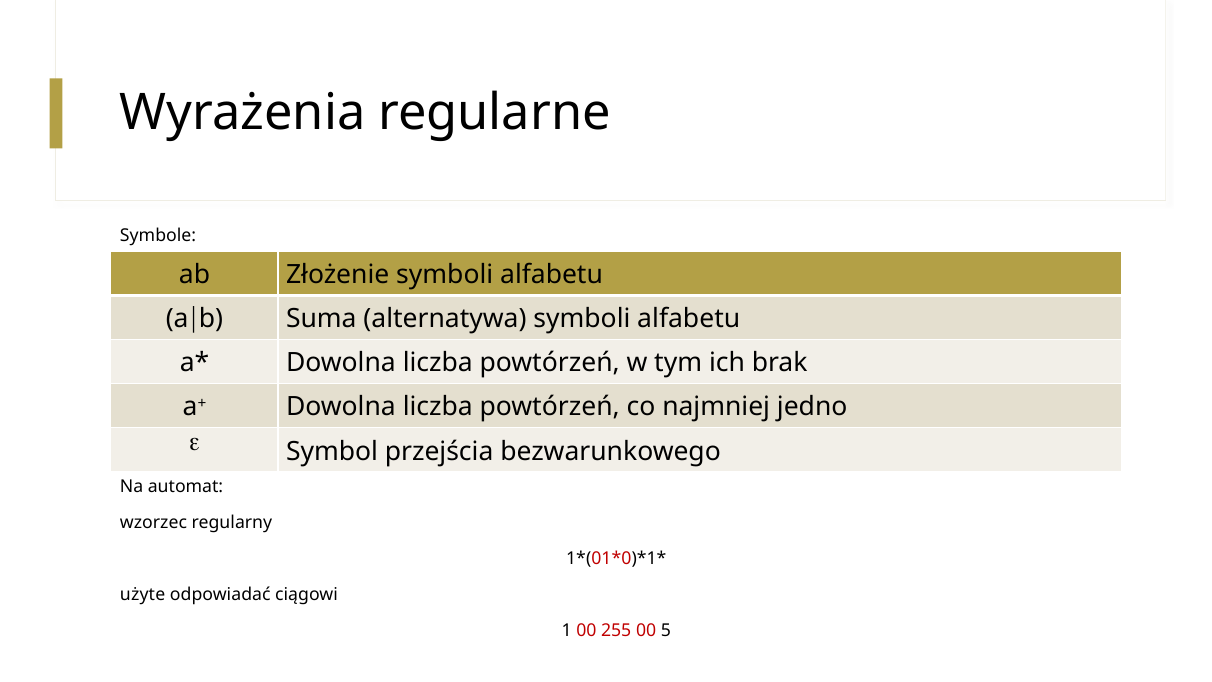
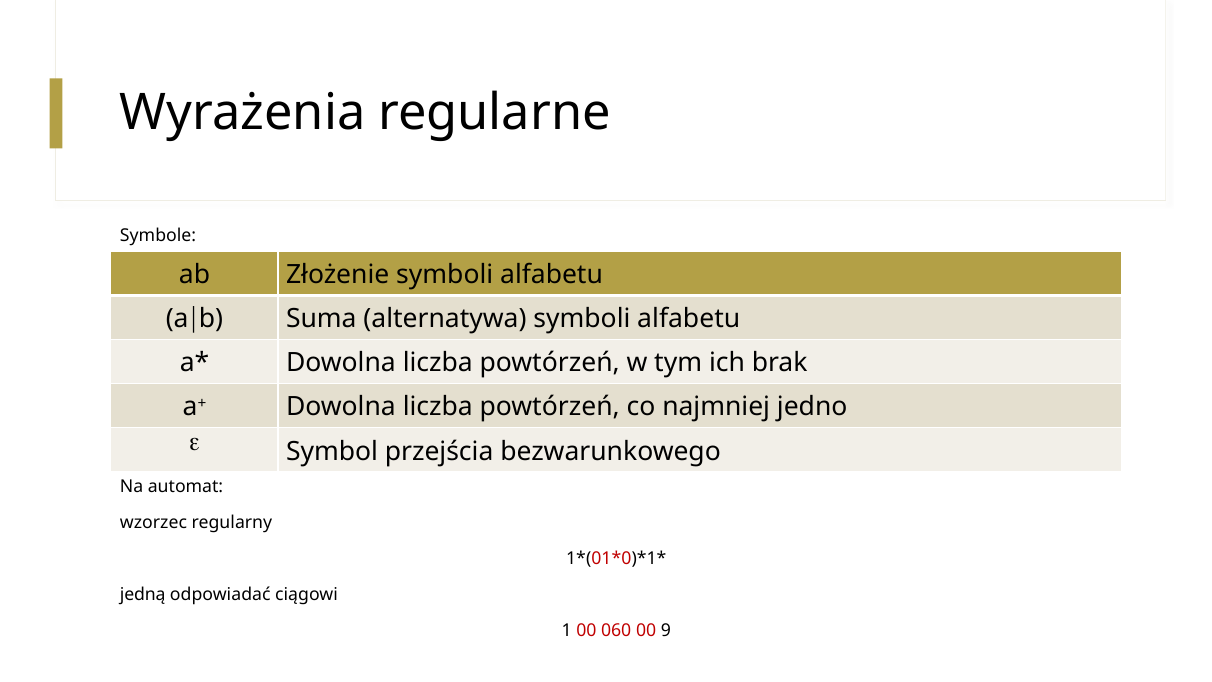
użyte: użyte -> jedną (143, 595)
255: 255 -> 060 (616, 631)
5: 5 -> 9 (666, 631)
